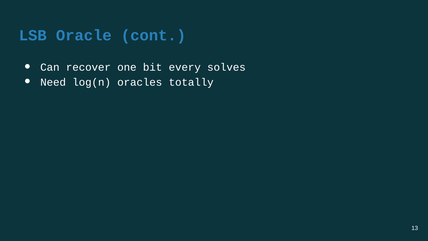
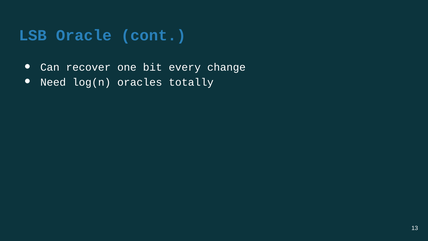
solves: solves -> change (226, 67)
